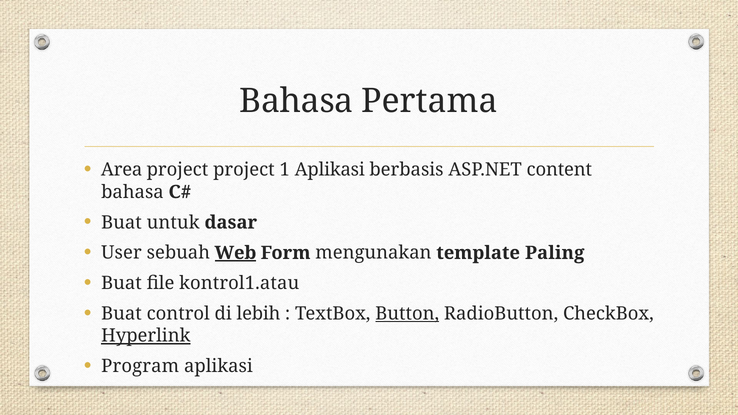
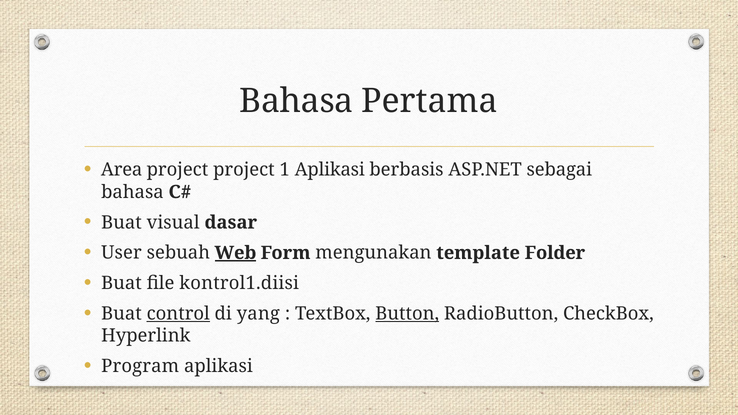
content: content -> sebagai (559, 170)
untuk: untuk -> visual (173, 222)
Paling: Paling -> Folder (555, 253)
kontrol1.atau: kontrol1.atau -> kontrol1.diisi (239, 283)
control underline: none -> present (178, 314)
lebih: lebih -> yang (258, 314)
Hyperlink underline: present -> none (146, 336)
